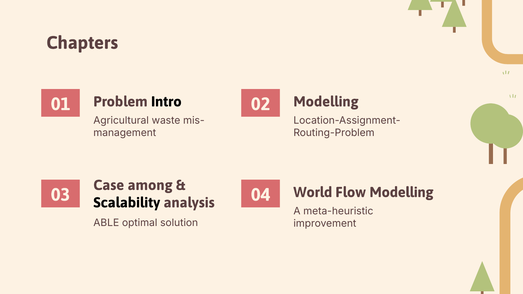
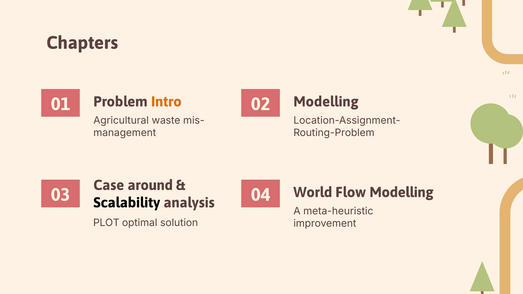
Intro colour: black -> orange (166, 102)
among: among -> around (150, 185)
ABLE: ABLE -> PLOT (106, 223)
